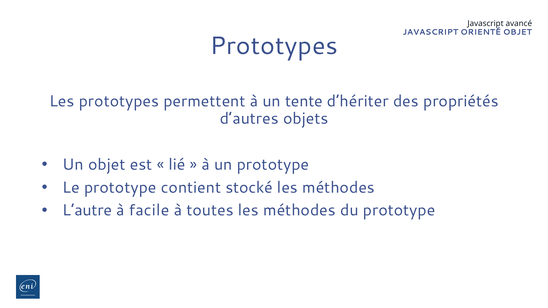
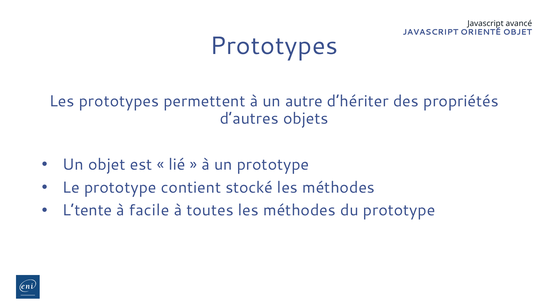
tente: tente -> autre (304, 101)
L’autre: L’autre -> L’tente (87, 211)
